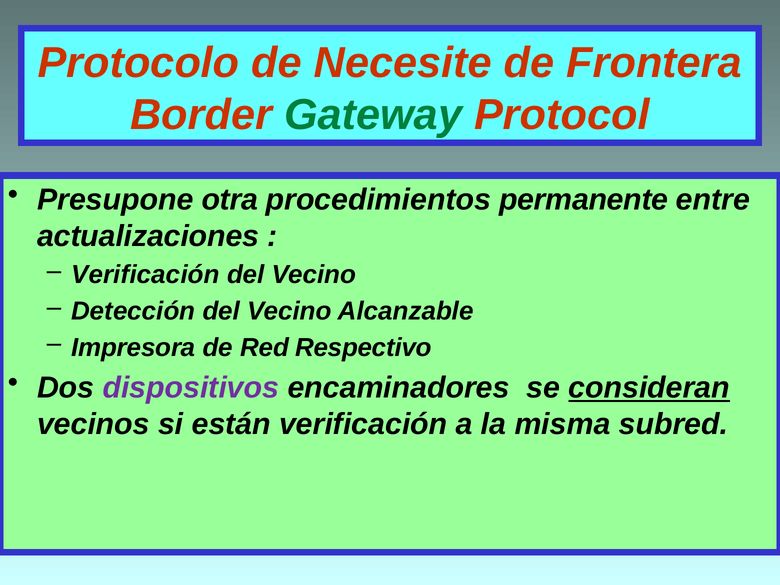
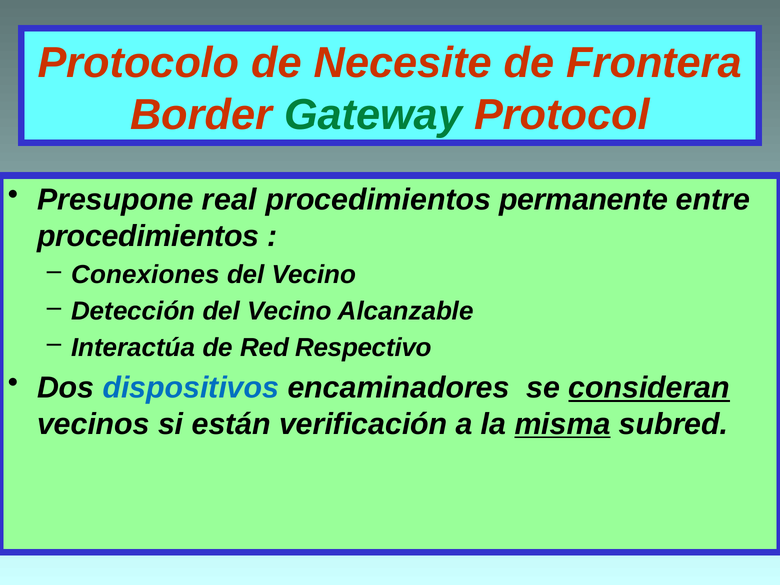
otra: otra -> real (229, 200)
actualizaciones: actualizaciones -> procedimientos (148, 236)
Verificación: Verificación -> Conexiones (145, 275)
Impresora: Impresora -> Interactúa (133, 348)
dispositivos colour: purple -> blue (191, 388)
misma underline: none -> present (563, 424)
